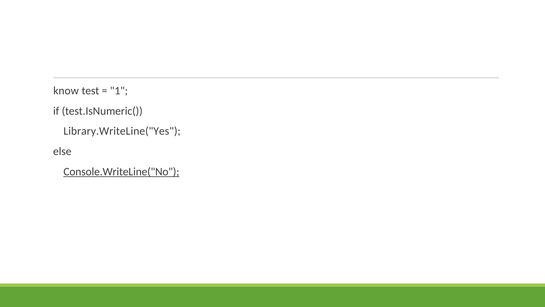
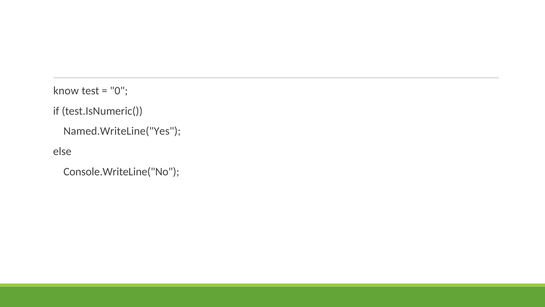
1: 1 -> 0 (119, 91)
Library.WriteLine("Yes: Library.WriteLine("Yes -> Named.WriteLine("Yes (122, 131)
Console.WriteLine("No underline: present -> none (121, 171)
